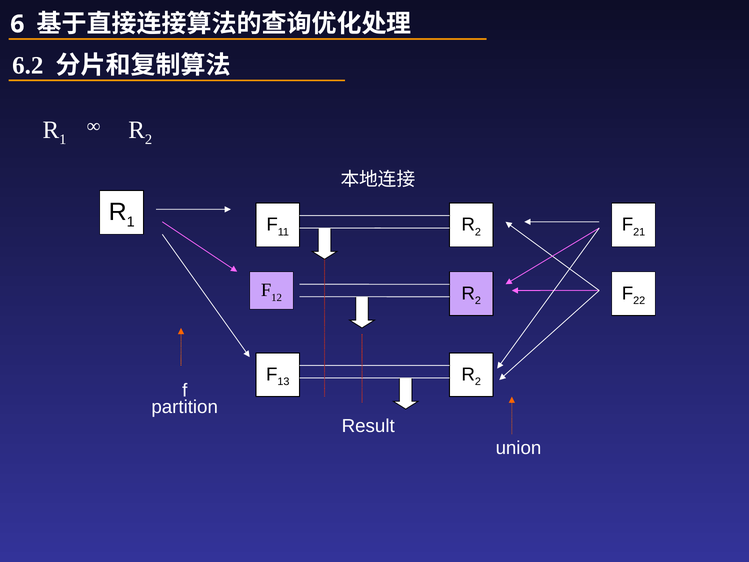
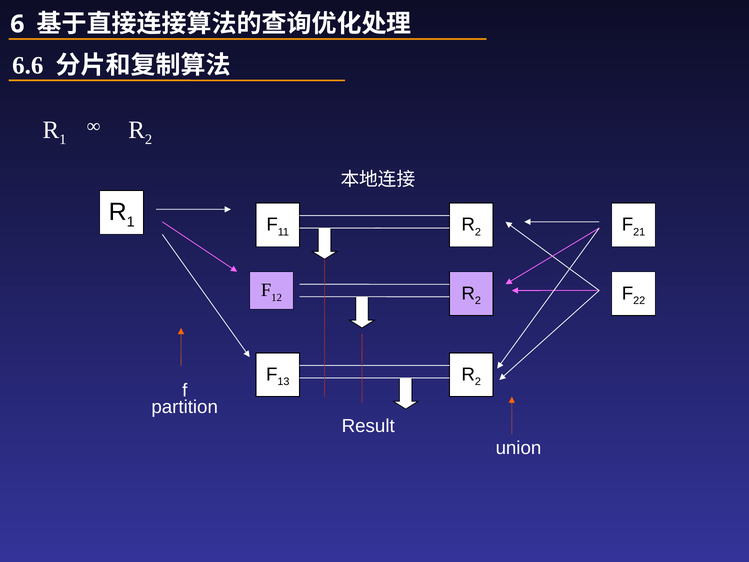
6.2: 6.2 -> 6.6 (28, 65)
